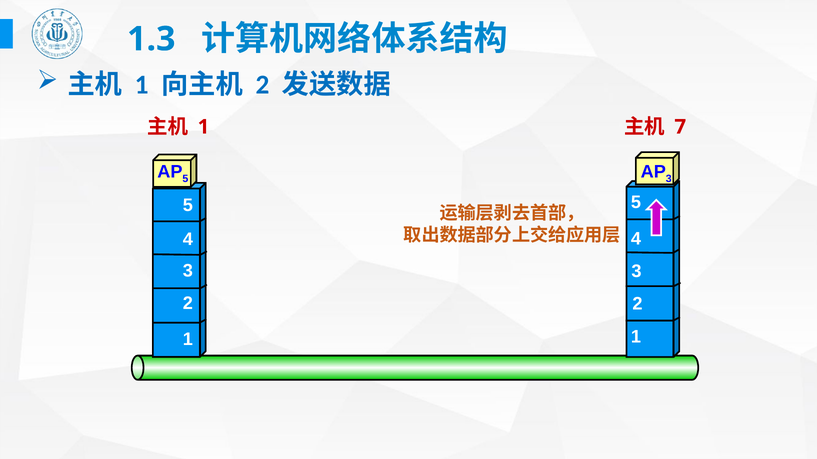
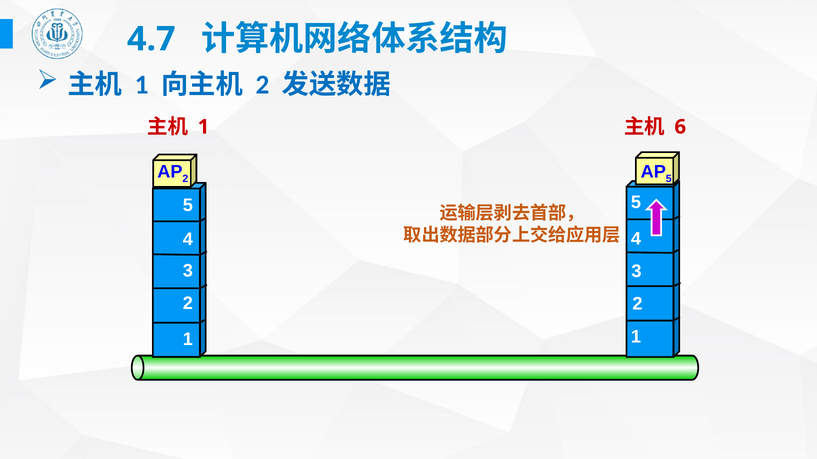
1.3: 1.3 -> 4.7 (151, 39)
7: 7 -> 6 (680, 127)
5: 5 -> 2 (185, 179)
3: 3 -> 5 (669, 179)
